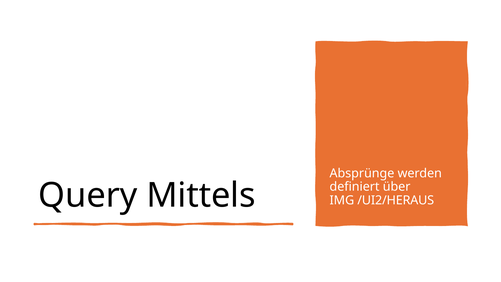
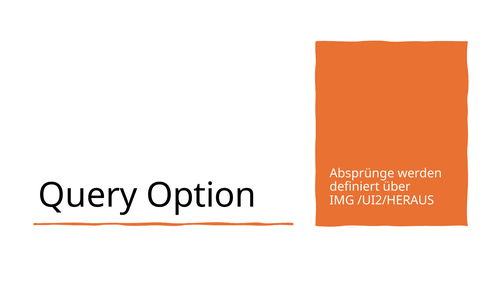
Mittels: Mittels -> Option (201, 195)
